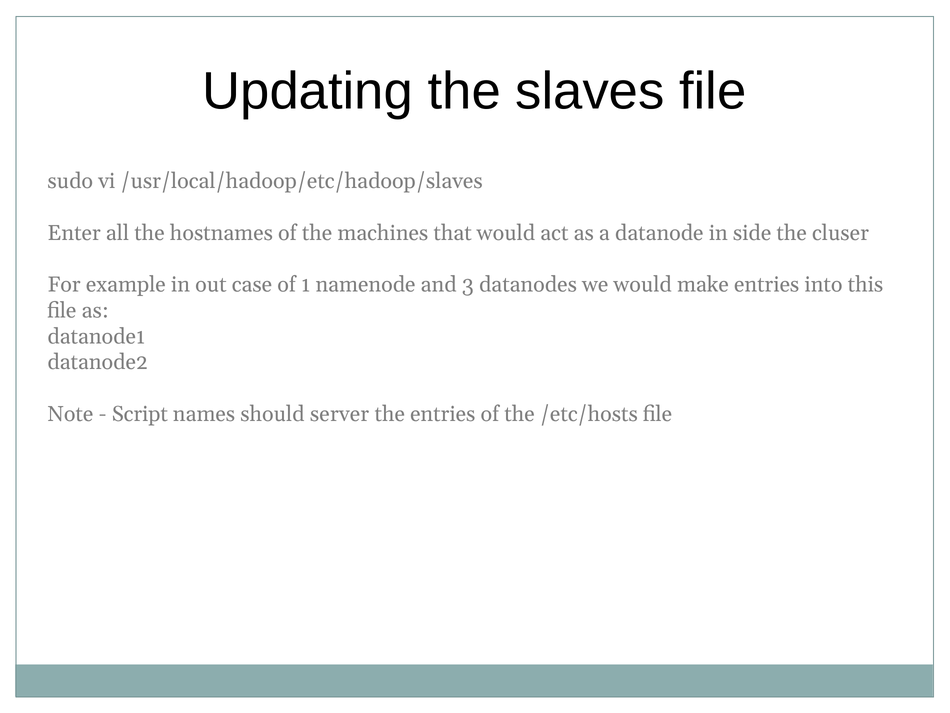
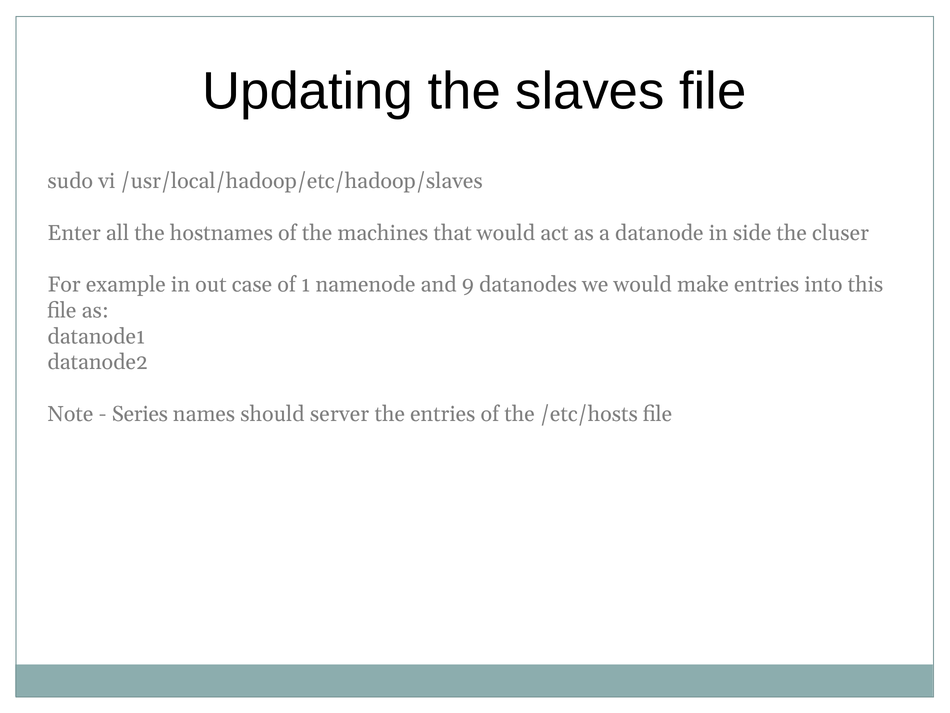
3: 3 -> 9 (468, 285)
Script: Script -> Series (140, 414)
